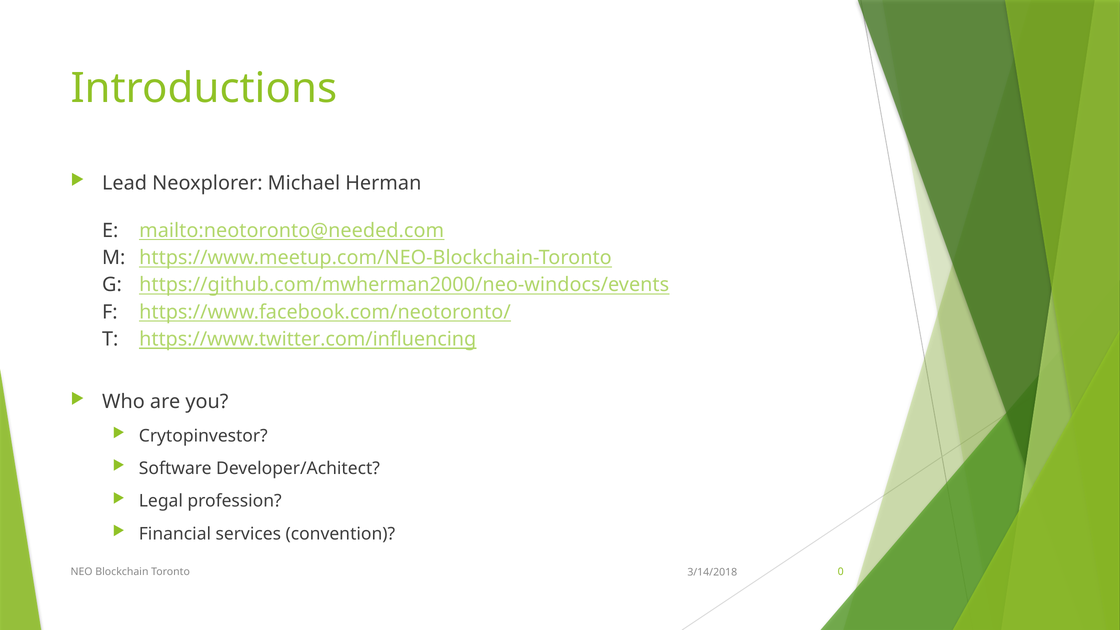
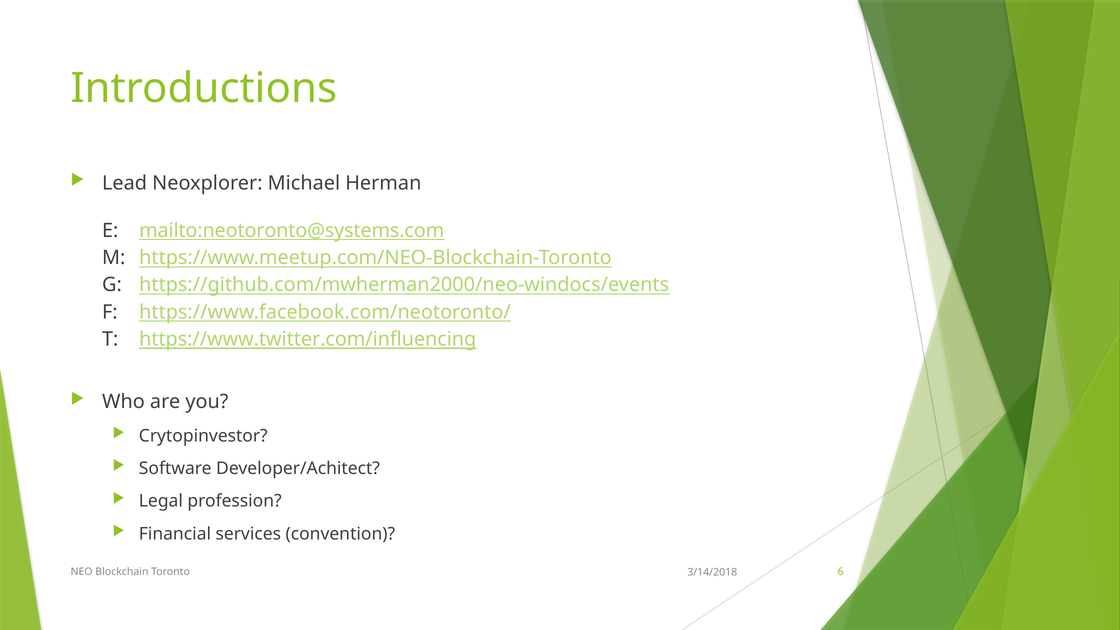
mailto:neotoronto@needed.com: mailto:neotoronto@needed.com -> mailto:neotoronto@systems.com (292, 231)
0: 0 -> 6 (841, 572)
